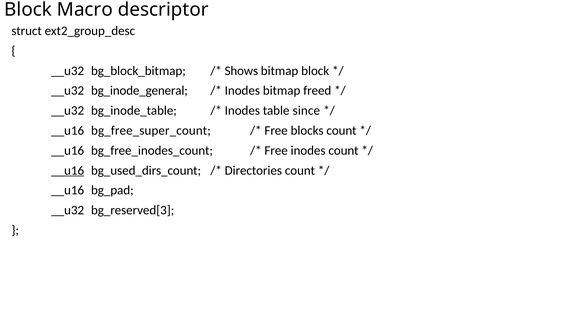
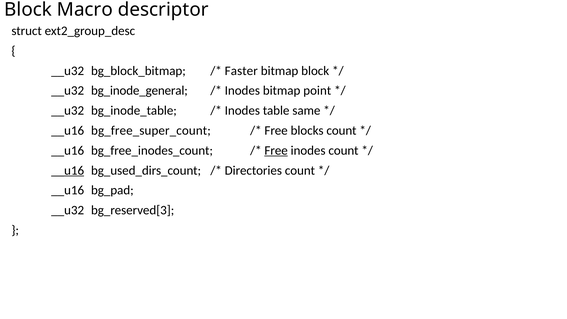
Shows: Shows -> Faster (241, 71)
freed: freed -> point (317, 91)
since: since -> same (306, 111)
Free underline: none -> present (276, 150)
